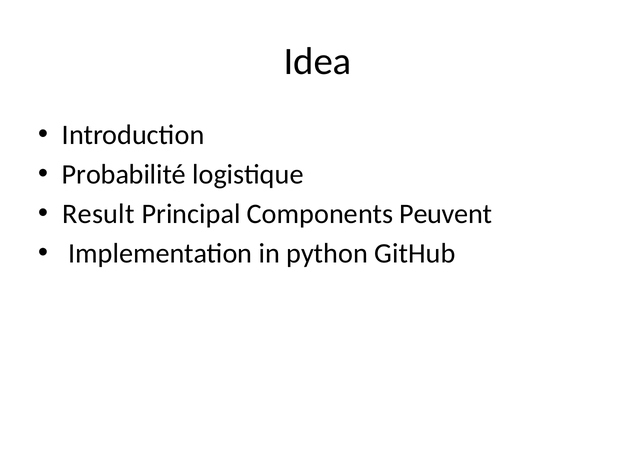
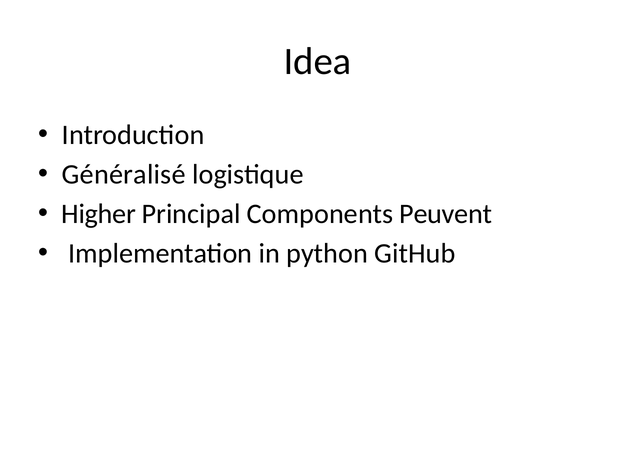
Probabilité: Probabilité -> Généralisé (124, 175)
Result: Result -> Higher (99, 214)
